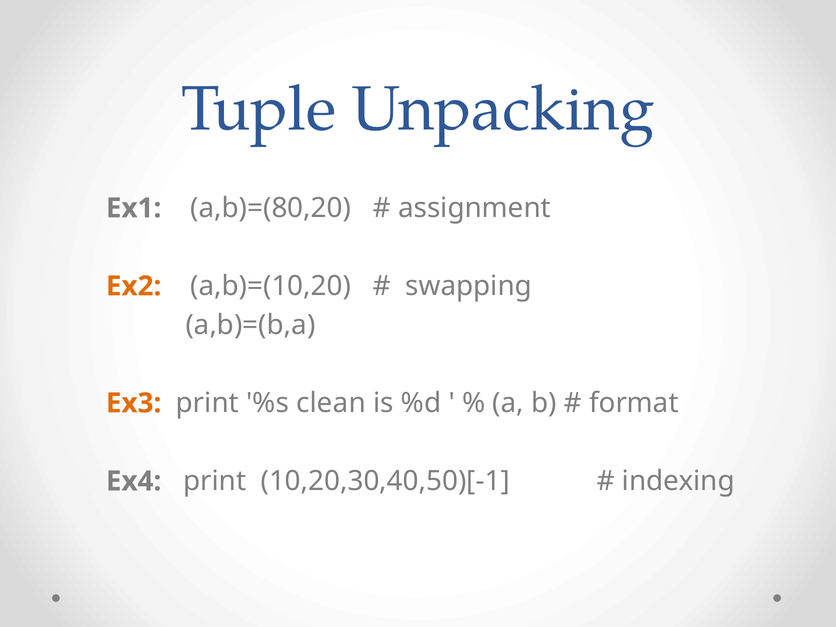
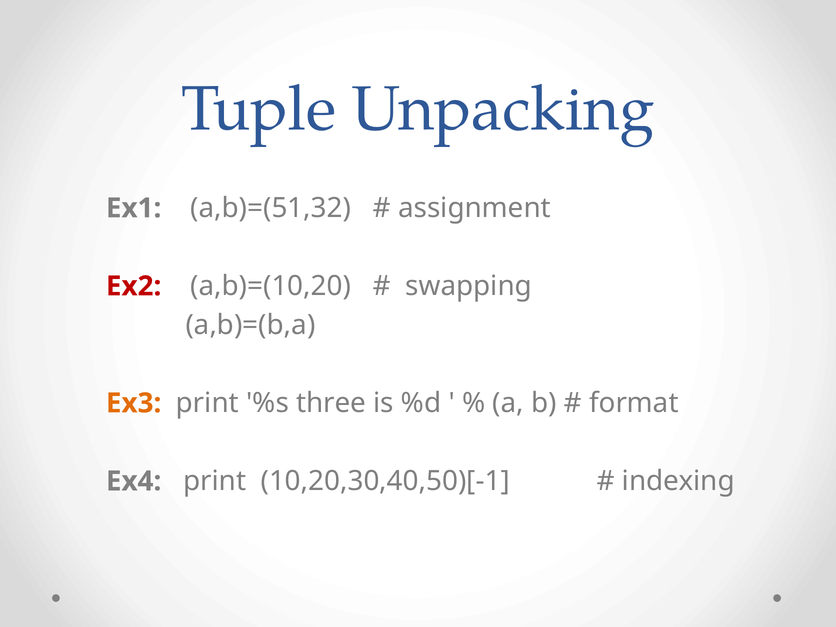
a,b)=(80,20: a,b)=(80,20 -> a,b)=(51,32 (271, 208)
Ex2 colour: orange -> red (134, 286)
clean: clean -> three (331, 403)
